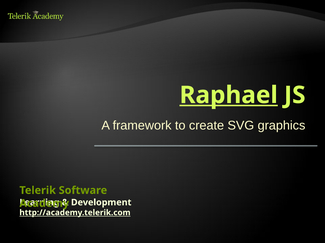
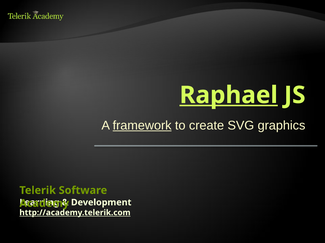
framework underline: none -> present (142, 126)
